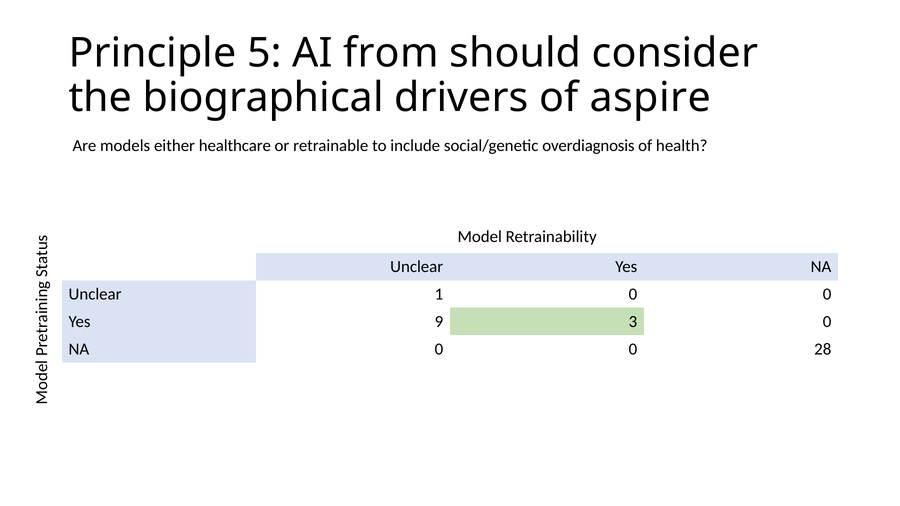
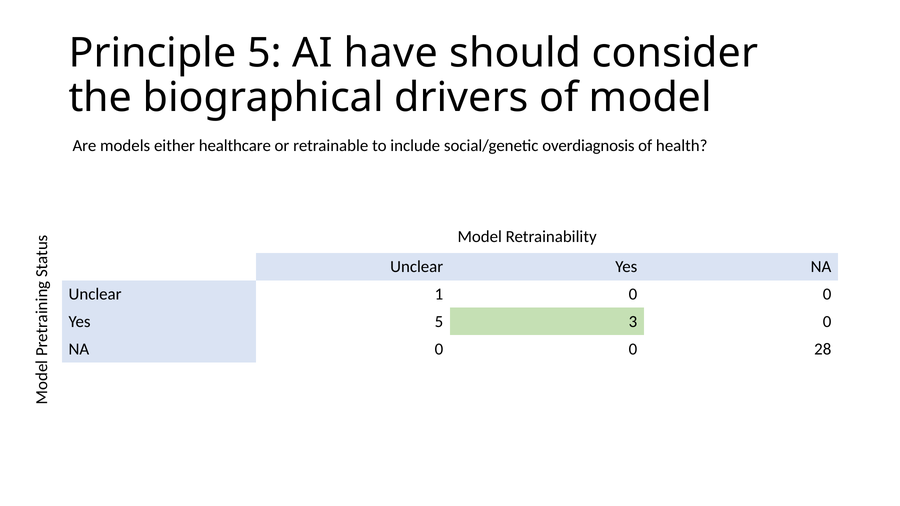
from: from -> have (391, 53)
of aspire: aspire -> model (650, 98)
Yes 9: 9 -> 5 (439, 322)
